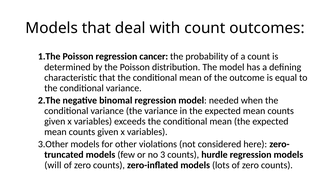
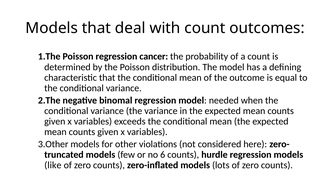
3: 3 -> 6 (163, 155)
will: will -> like (53, 165)
